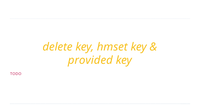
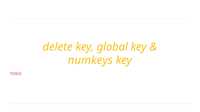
hmset: hmset -> global (112, 47)
provided: provided -> numkeys (90, 61)
